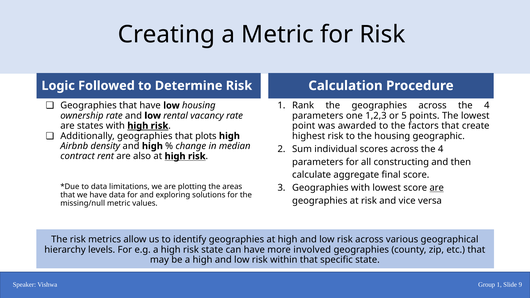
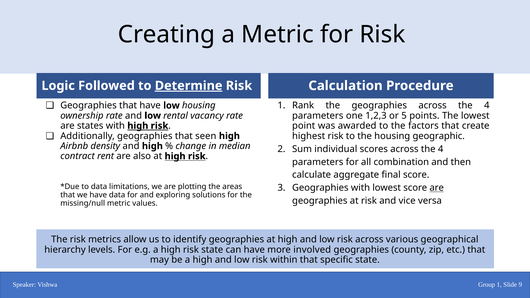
Determine underline: none -> present (189, 86)
plots: plots -> seen (206, 136)
constructing: constructing -> combination (401, 162)
